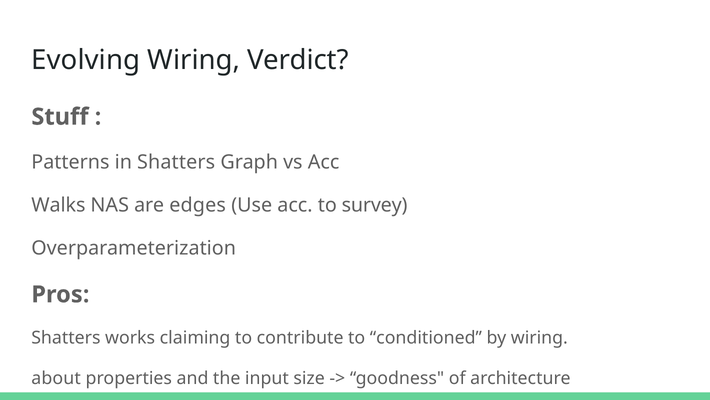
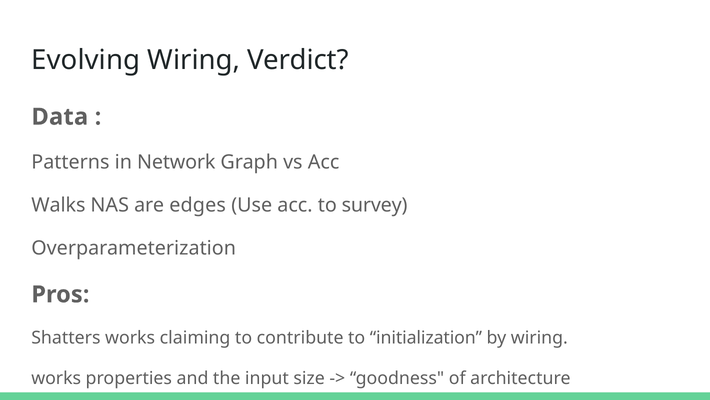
Stuff: Stuff -> Data (60, 117)
in Shatters: Shatters -> Network (176, 162)
conditioned: conditioned -> initialization (426, 337)
about: about -> works (56, 378)
